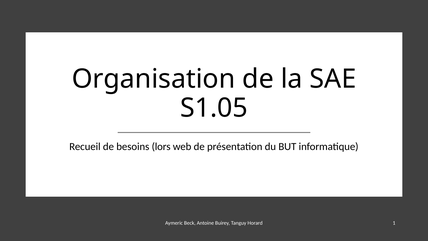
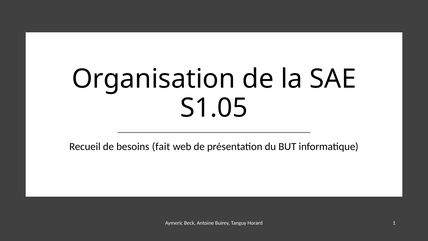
lors: lors -> fait (161, 146)
